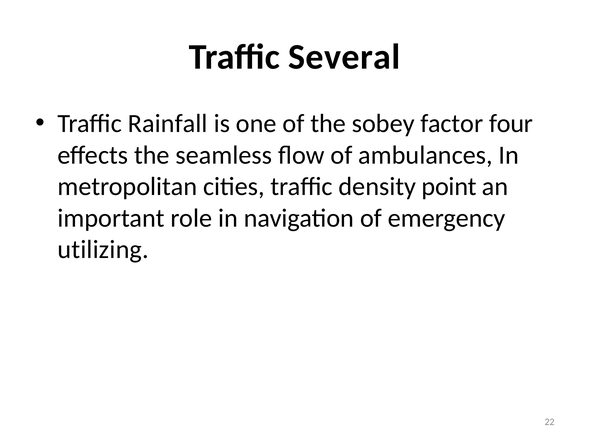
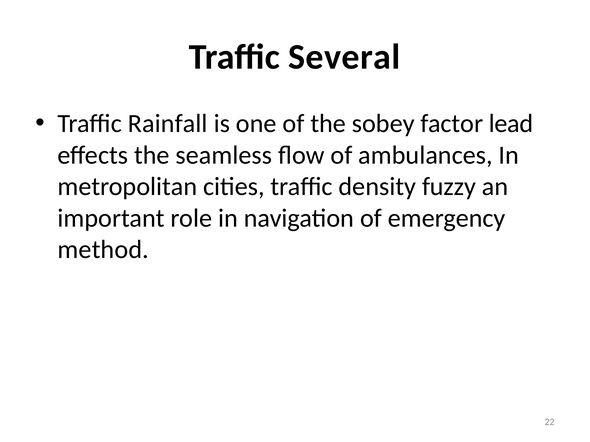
four: four -> lead (511, 124)
point: point -> fuzzy (449, 187)
utilizing: utilizing -> method (103, 250)
